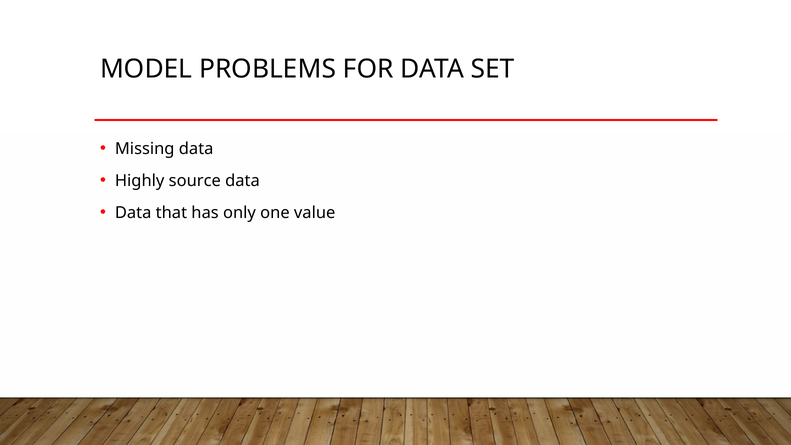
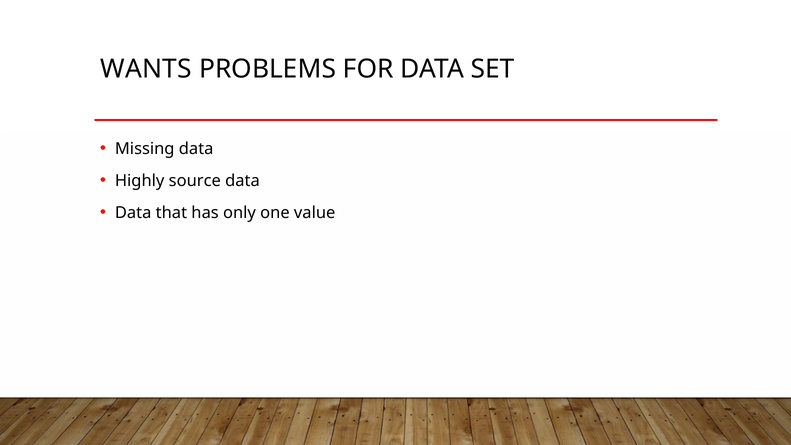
MODEL: MODEL -> WANTS (146, 69)
